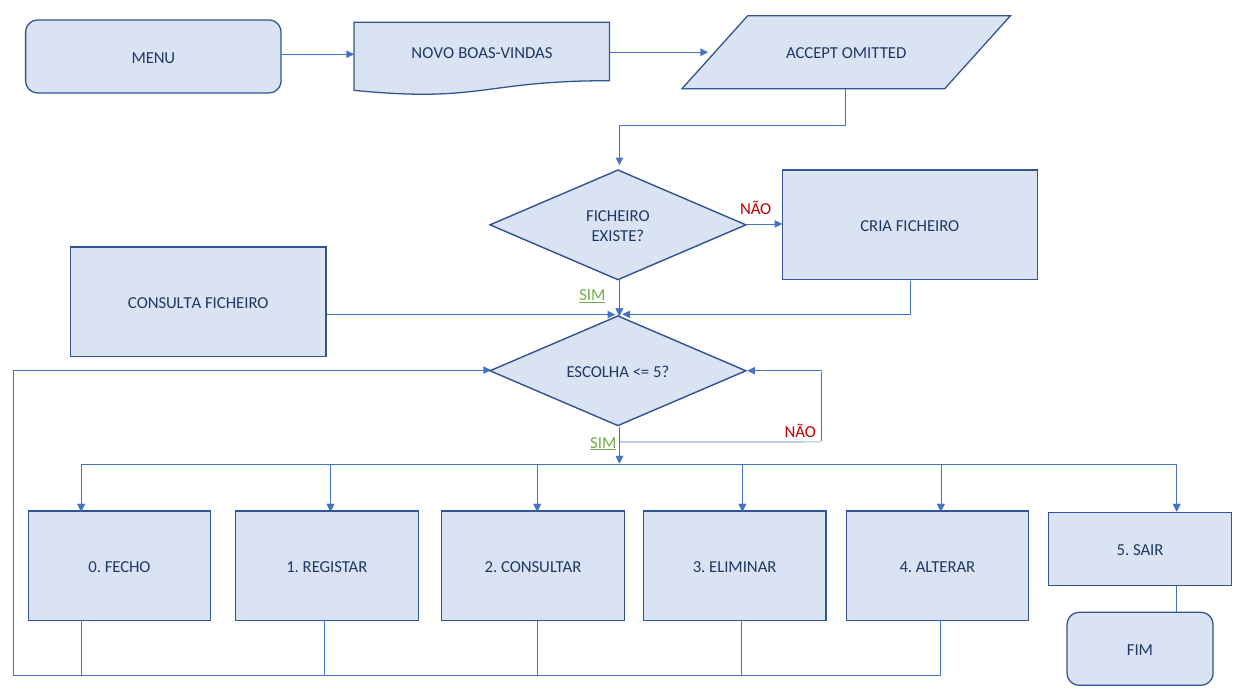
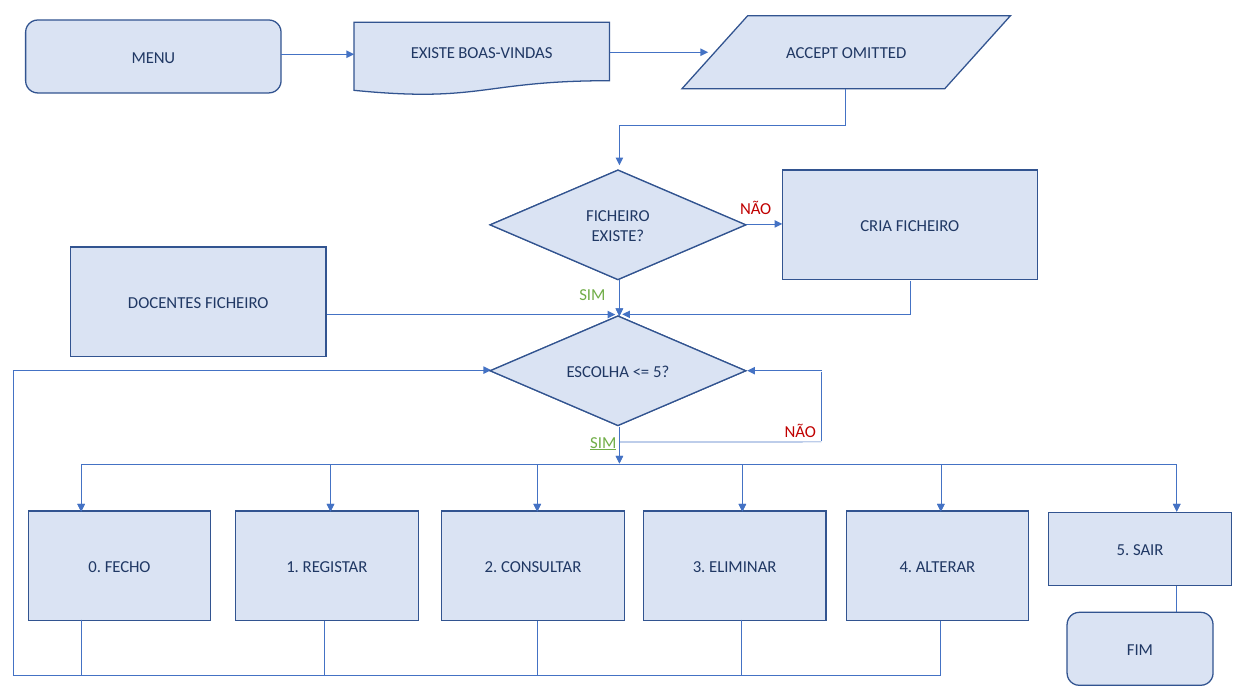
NOVO: NOVO -> EXISTE (433, 53)
SIM underline: present -> none (592, 295)
CONSULTA: CONSULTA -> DOCENTES (165, 303)
